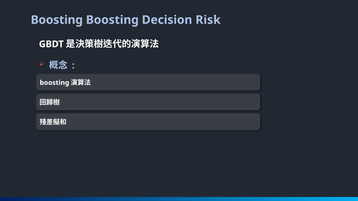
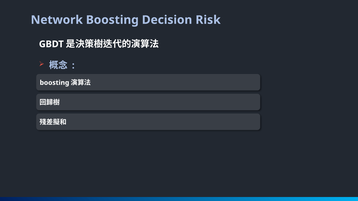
Boosting: Boosting -> Network (57, 20)
